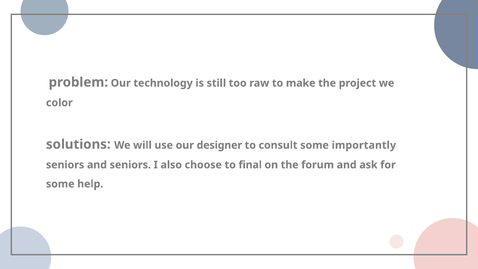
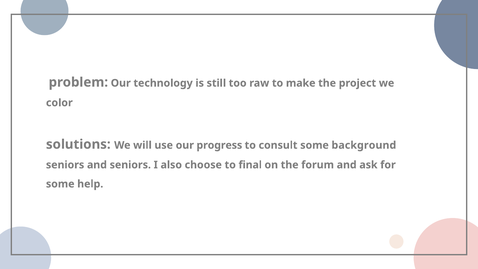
designer: designer -> progress (219, 145)
importantly: importantly -> background (364, 145)
